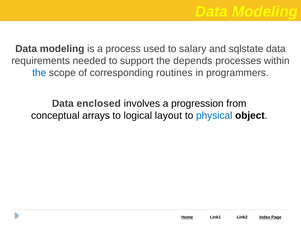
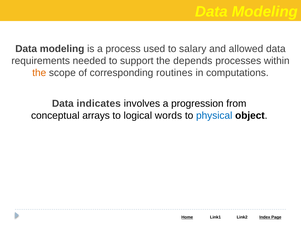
sqlstate: sqlstate -> allowed (246, 49)
the colour: blue -> orange (39, 73)
programmers: programmers -> computations (237, 73)
enclosed: enclosed -> indicates (99, 104)
layout: layout -> words (168, 116)
